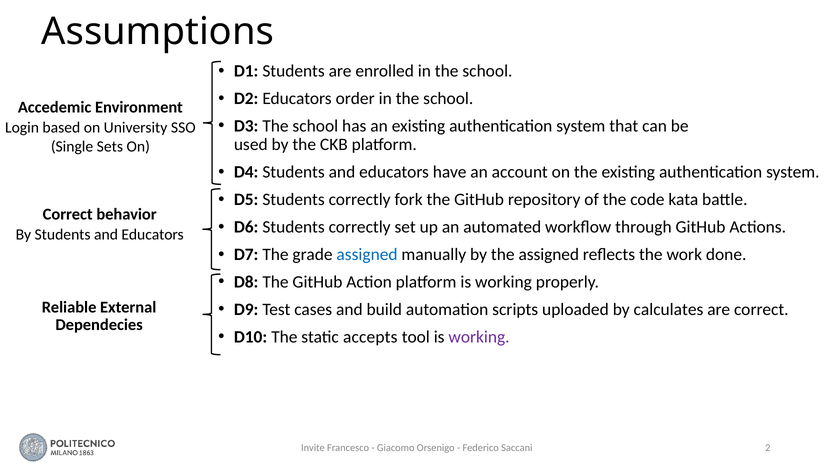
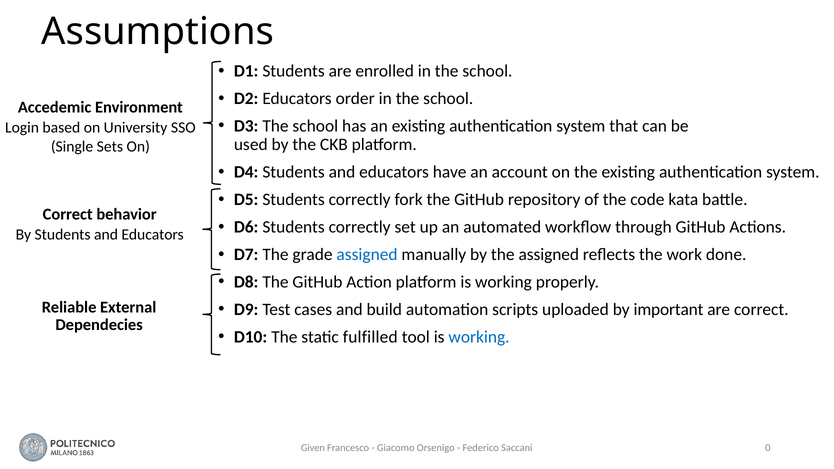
calculates: calculates -> important (669, 309)
accepts: accepts -> fulfilled (370, 337)
working colour: purple -> blue (479, 337)
Invite: Invite -> Given (313, 448)
2: 2 -> 0 (768, 448)
